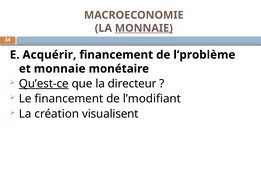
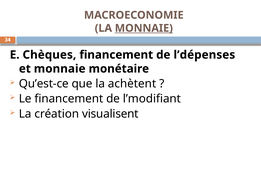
Acquérir: Acquérir -> Chèques (49, 55)
l’problème: l’problème -> l’dépenses (204, 55)
Qu’est-ce underline: present -> none (44, 84)
directeur: directeur -> achètent (132, 84)
